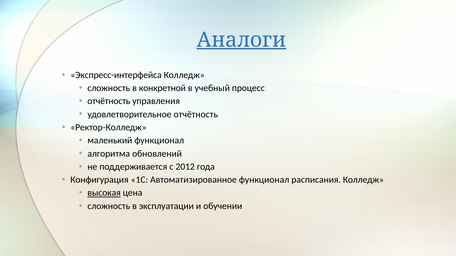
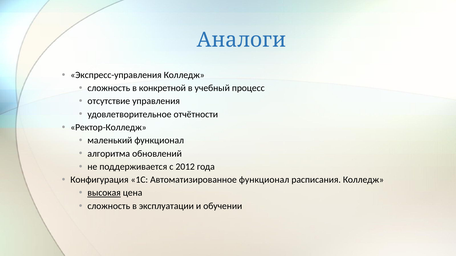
Аналоги underline: present -> none (241, 40)
Экспресс-интерфейса: Экспресс-интерфейса -> Экспресс-управления (116, 75)
отчётность: отчётность -> отсутствие (109, 101)
удовлетворительное отчётность: отчётность -> отчётности (196, 114)
